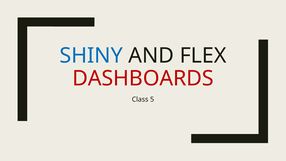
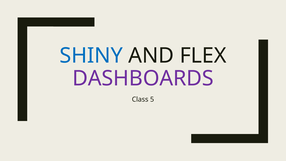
DASHBOARDS colour: red -> purple (143, 78)
